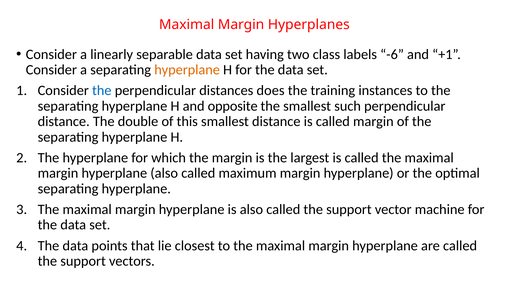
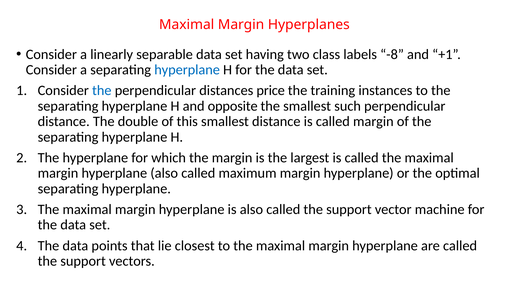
-6: -6 -> -8 (392, 54)
hyperplane colour: orange -> blue (187, 70)
does: does -> price (271, 91)
